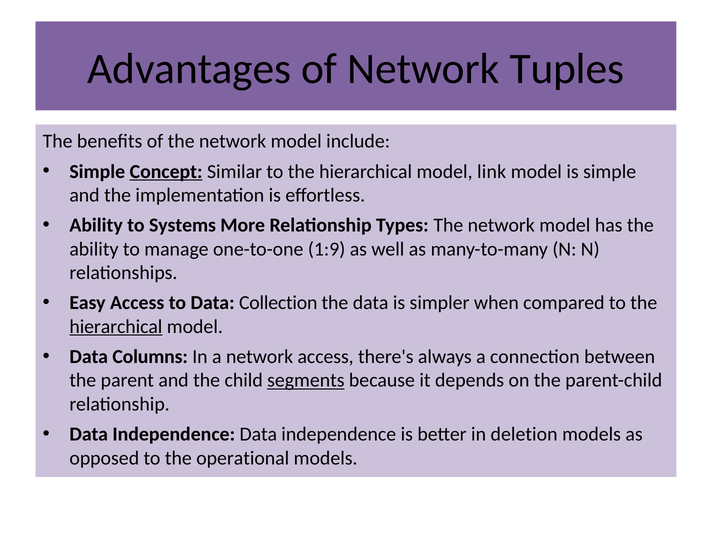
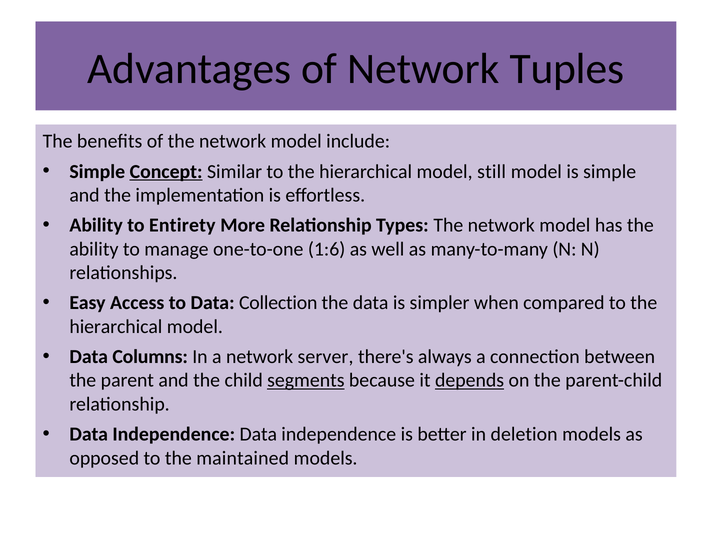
link: link -> still (492, 171)
Systems: Systems -> Entirety (182, 225)
1:9: 1:9 -> 1:6 (327, 249)
hierarchical underline: present -> none (116, 327)
network access: access -> server (325, 357)
depends underline: none -> present (470, 380)
operational: operational -> maintained (243, 458)
